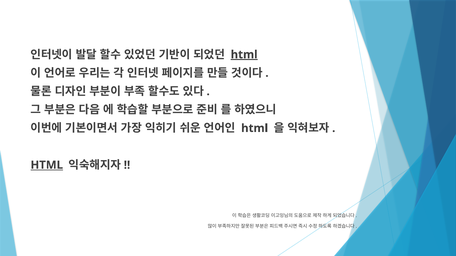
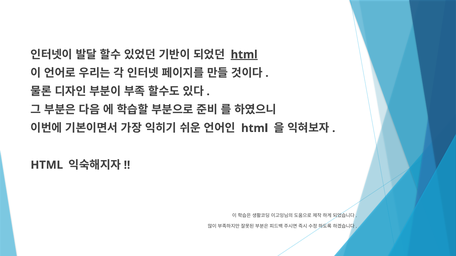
HTML underline: present -> none (47, 165)
